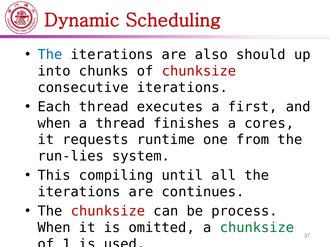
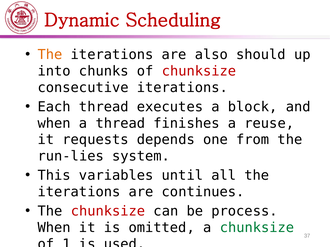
The colour: blue -> orange (50, 55)
first: first -> block (253, 107)
cores: cores -> reuse (269, 124)
runtime: runtime -> depends (166, 140)
compiling: compiling -> variables (116, 176)
